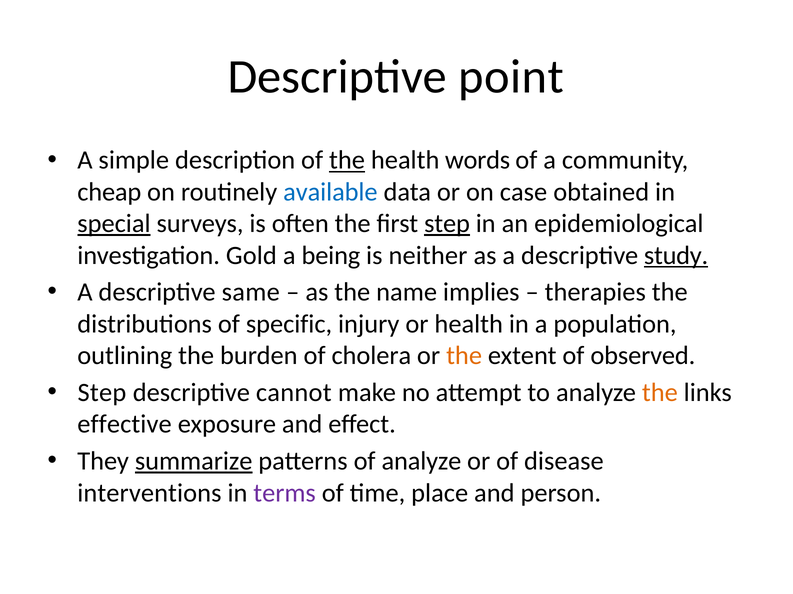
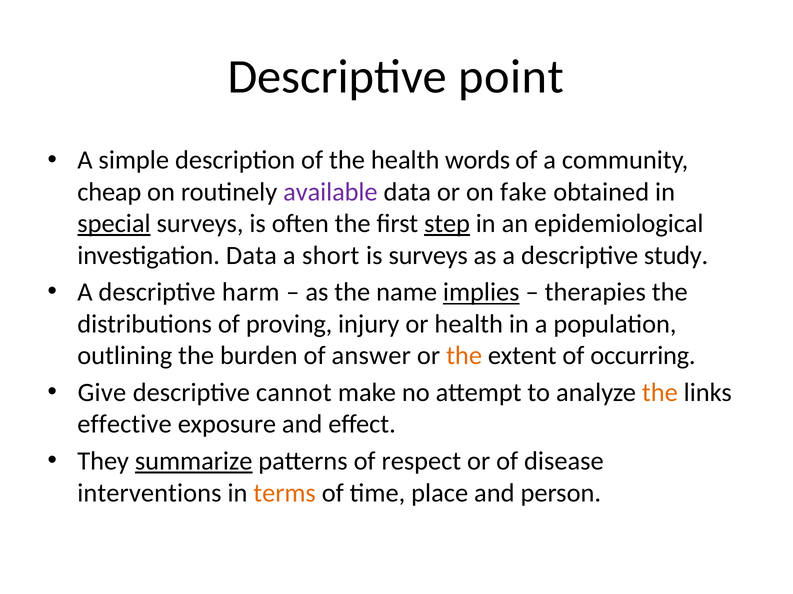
the underline: present -> none (347, 160)
available colour: blue -> purple (330, 192)
case: case -> fake (523, 192)
investigation Gold: Gold -> Data (251, 256)
being: being -> short (331, 256)
is neither: neither -> surveys (428, 256)
study underline: present -> none (676, 256)
same: same -> harm (251, 293)
implies underline: none -> present (481, 293)
specific: specific -> proving (289, 324)
cholera: cholera -> answer (371, 356)
observed: observed -> occurring (643, 356)
Step: Step -> Give (102, 393)
of analyze: analyze -> respect (421, 462)
terms colour: purple -> orange (285, 493)
